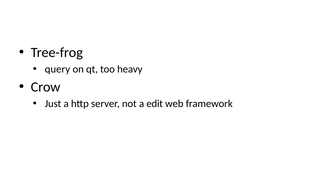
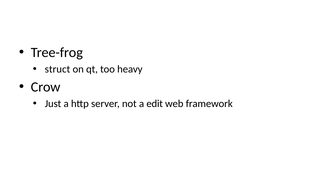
query: query -> struct (57, 69)
